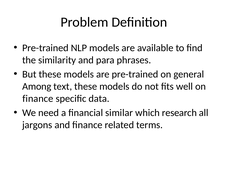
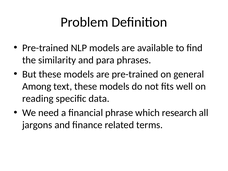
finance: finance -> reading (38, 99)
similar: similar -> phrase (119, 113)
